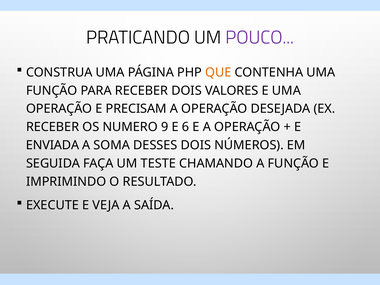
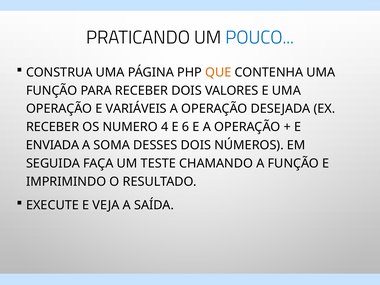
POUCO colour: purple -> blue (260, 37)
PRECISAM: PRECISAM -> VARIÁVEIS (136, 109)
9: 9 -> 4 (165, 127)
